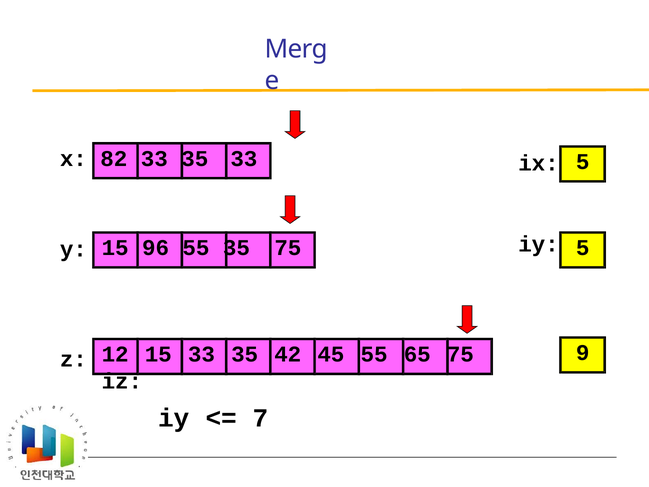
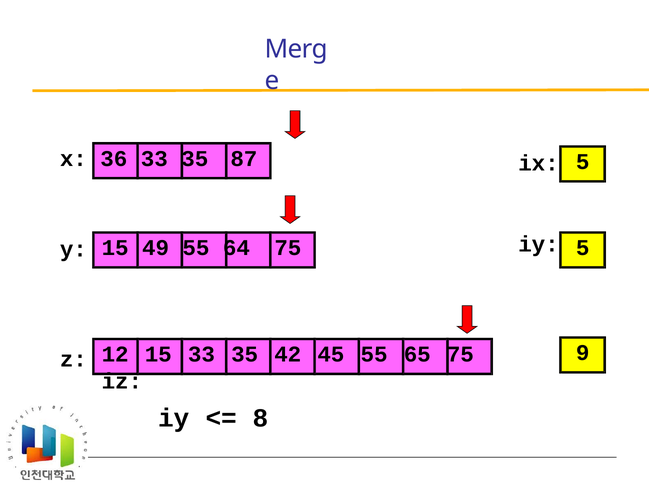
82: 82 -> 36 (114, 158)
35 33: 33 -> 87 (244, 158)
96: 96 -> 49 (156, 248)
55 35: 35 -> 64 (237, 248)
7: 7 -> 8 (261, 418)
